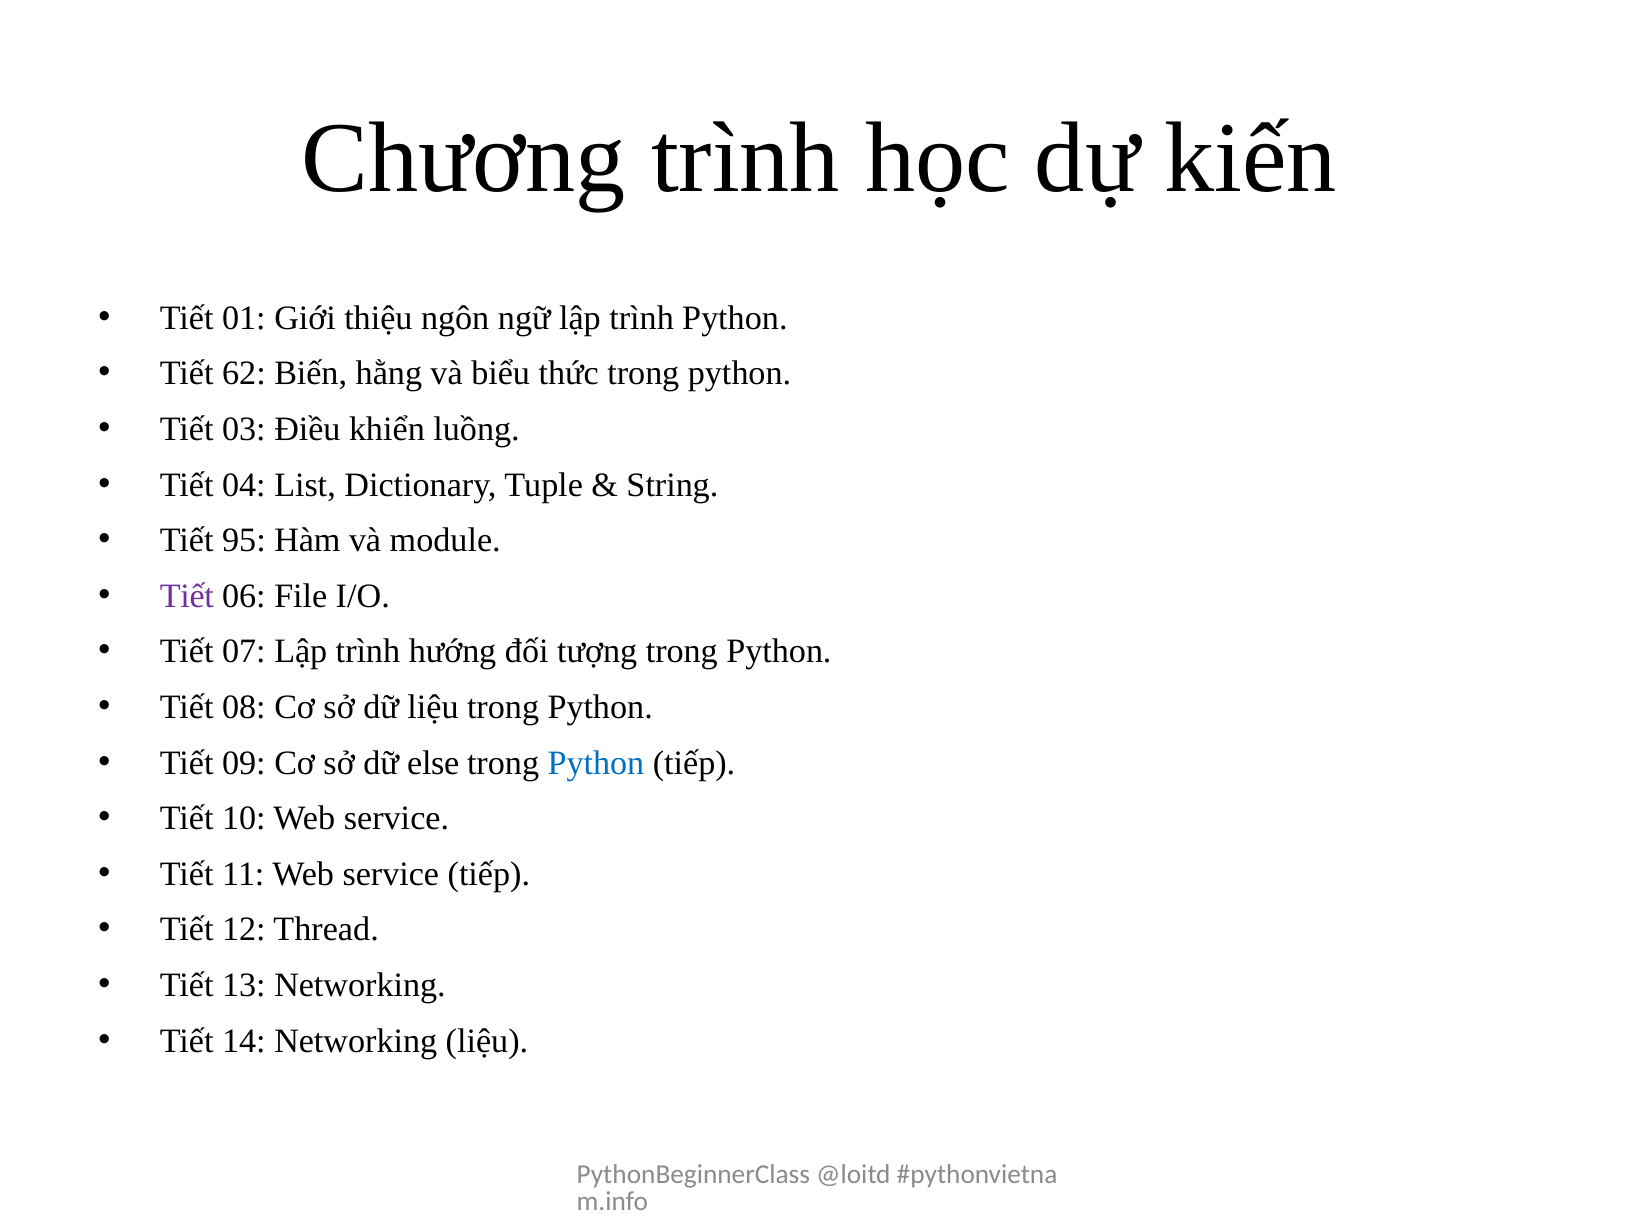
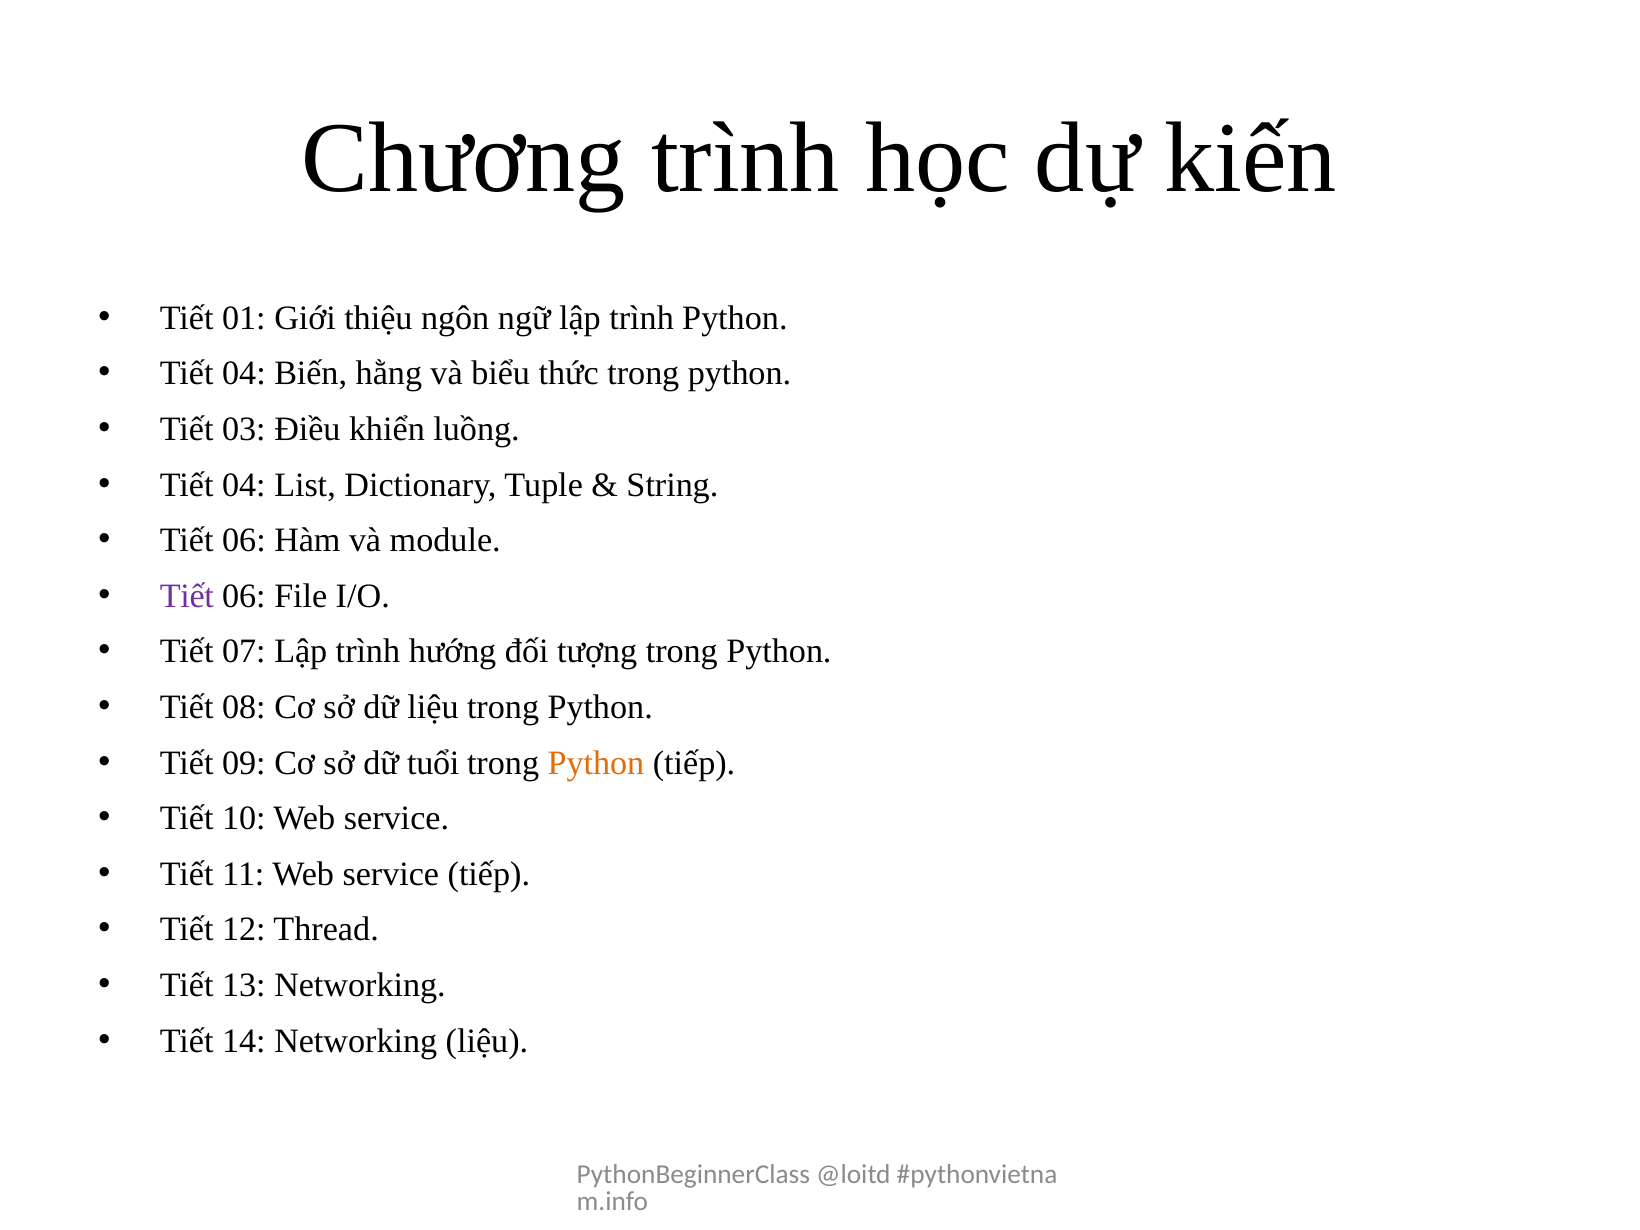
62: 62 -> 04 (244, 374)
95: 95 -> 06 (244, 540)
else: else -> tuổi (433, 763)
Python colour: blue -> orange (596, 763)
